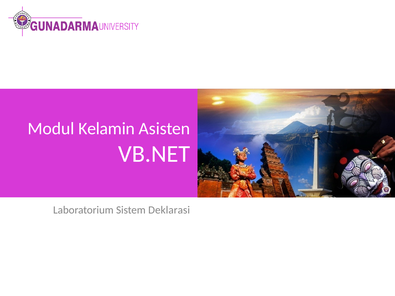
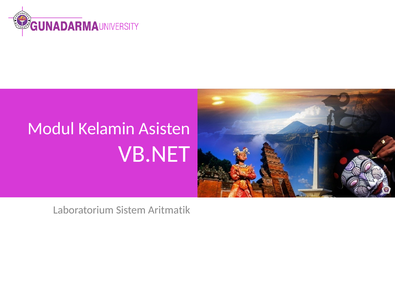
Deklarasi: Deklarasi -> Aritmatik (169, 210)
